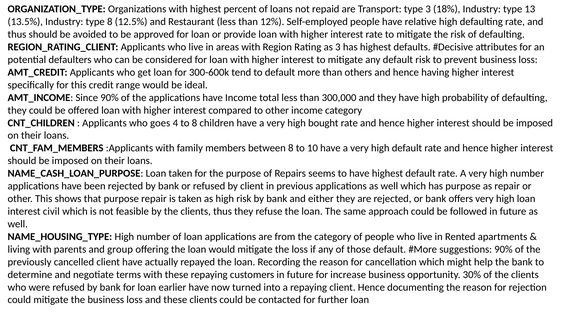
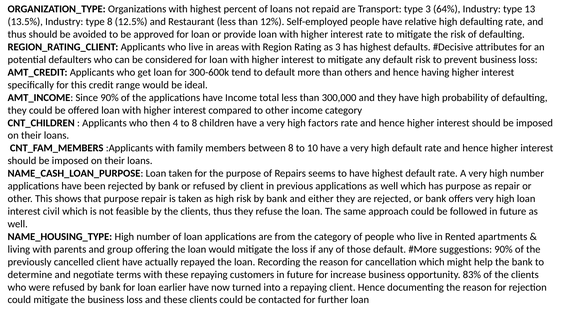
18%: 18% -> 64% (447, 9)
goes: goes -> then (160, 123)
bought: bought -> factors (323, 123)
30%: 30% -> 83% (472, 275)
